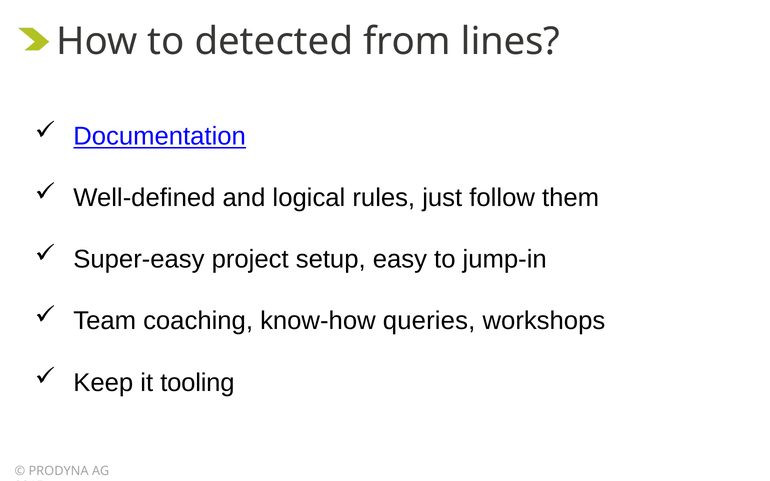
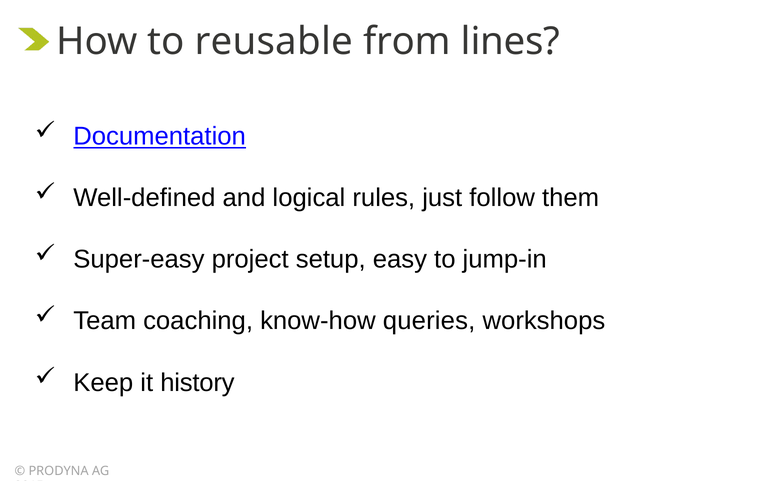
detected: detected -> reusable (274, 42)
tooling: tooling -> history (197, 383)
